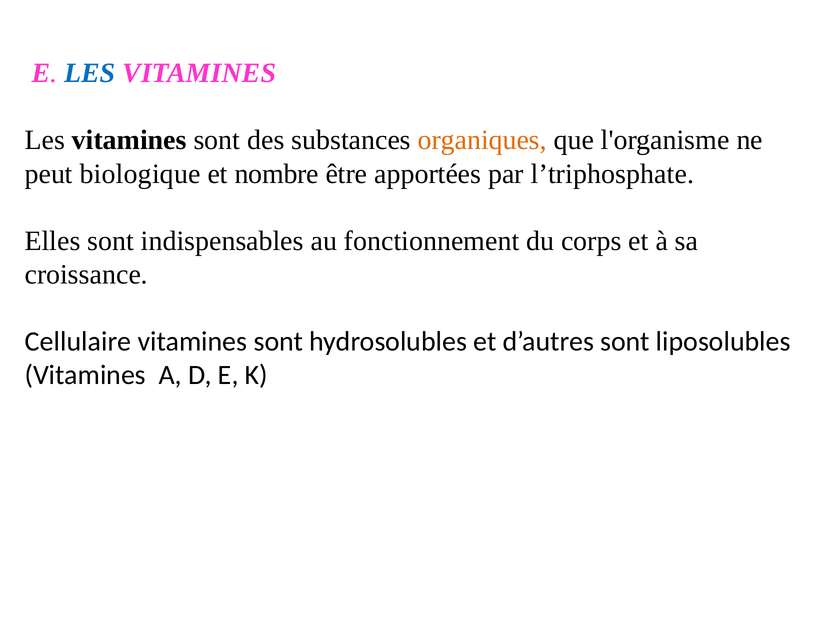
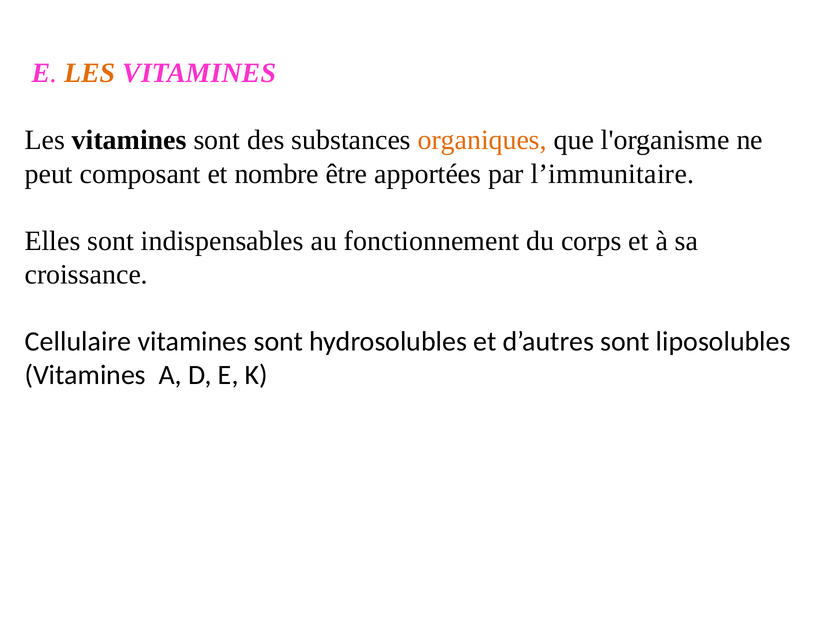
LES colour: blue -> orange (90, 73)
biologique: biologique -> composant (140, 174)
l’triphosphate: l’triphosphate -> l’immunitaire (612, 174)
